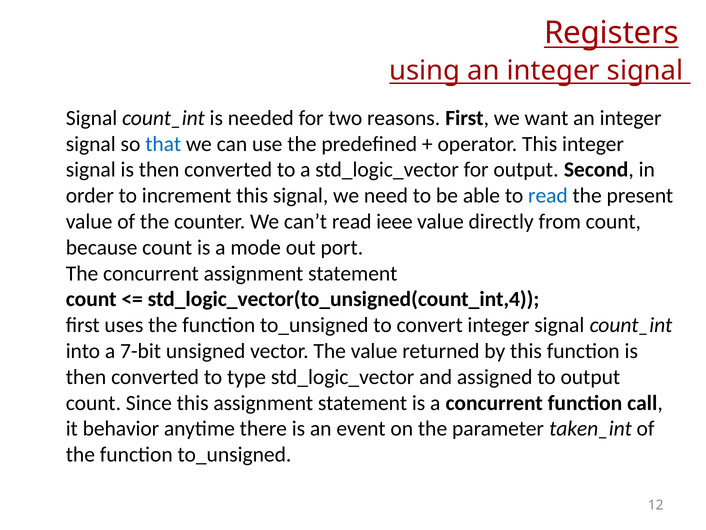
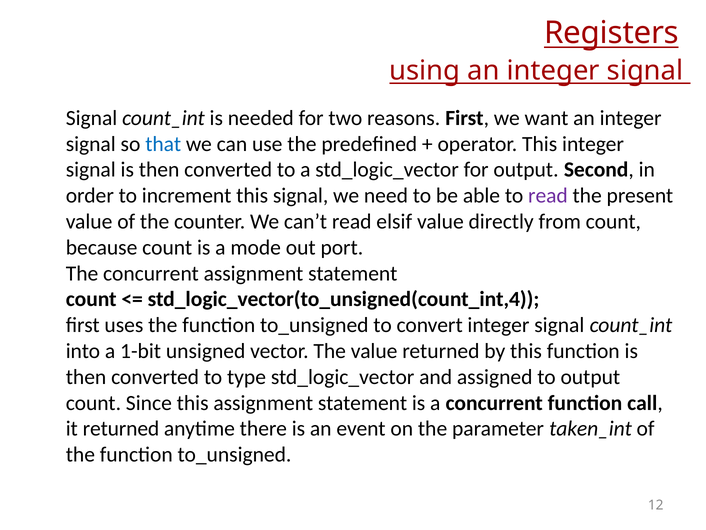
read colour: blue -> purple (548, 196)
ieee: ieee -> elsif (394, 221)
7-bit: 7-bit -> 1-bit (141, 351)
it behavior: behavior -> returned (121, 428)
